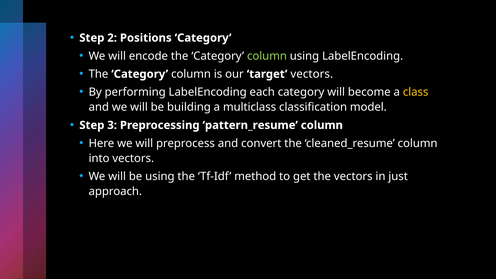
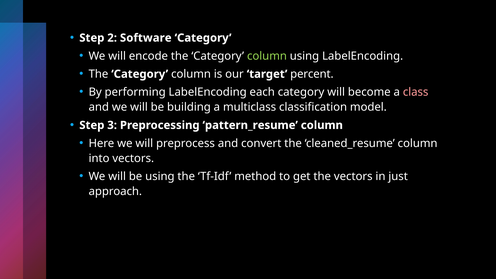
Positions: Positions -> Software (146, 38)
target vectors: vectors -> percent (312, 74)
class colour: yellow -> pink (416, 92)
